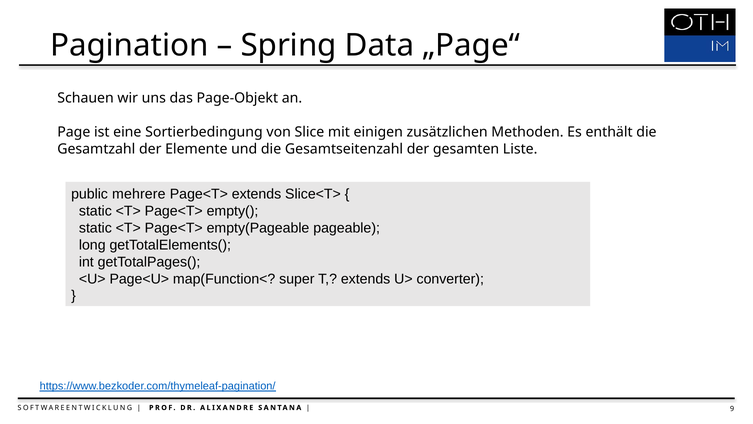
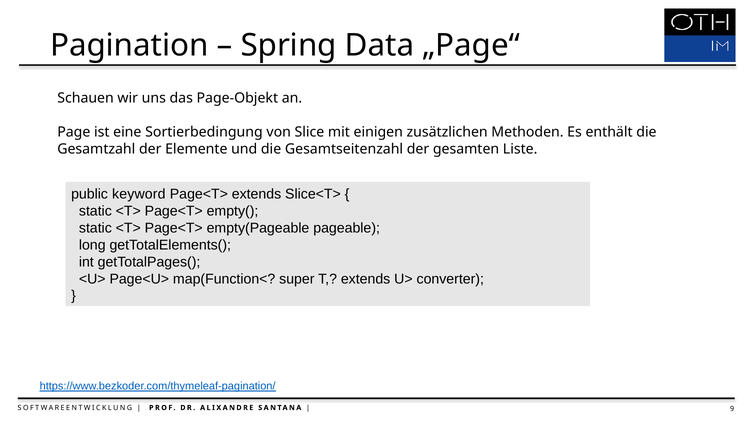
mehrere: mehrere -> keyword (139, 194)
